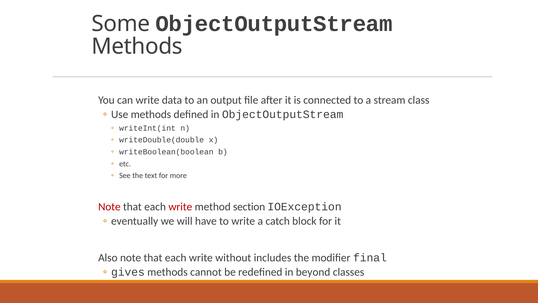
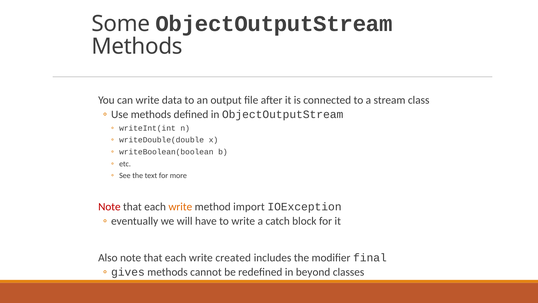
write colour: red -> orange (180, 207)
section: section -> import (249, 207)
without: without -> created (233, 258)
